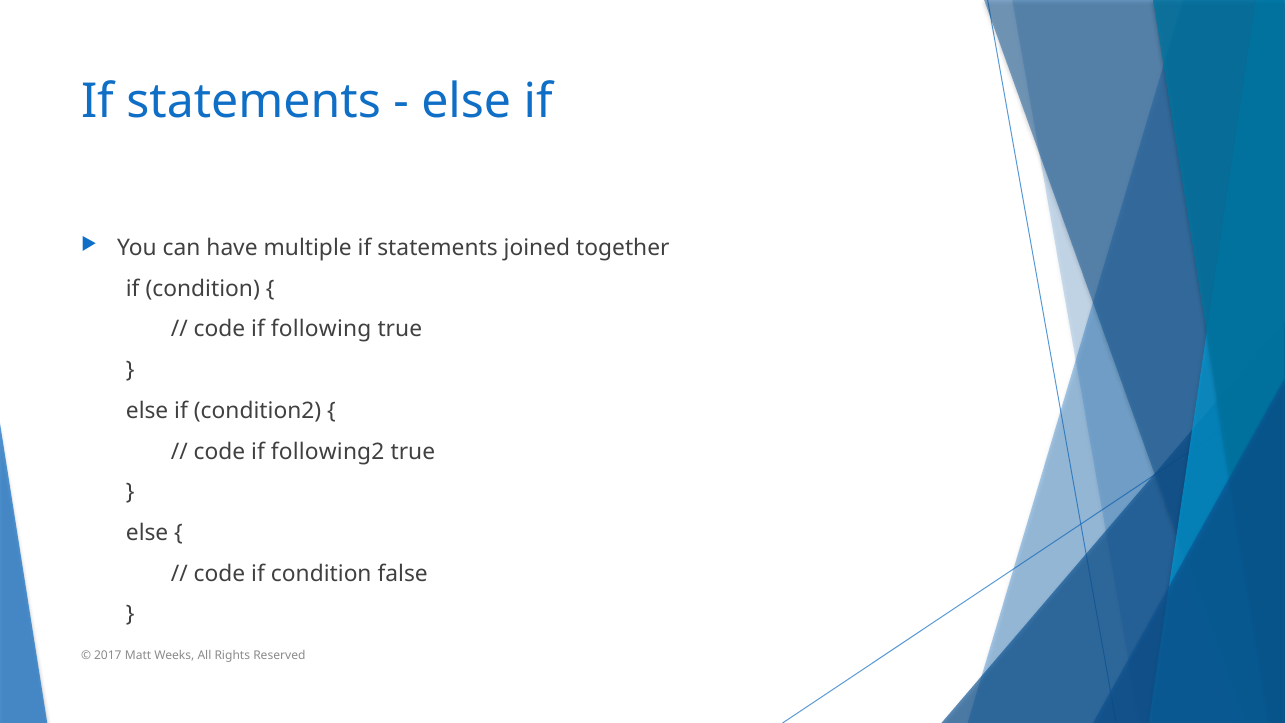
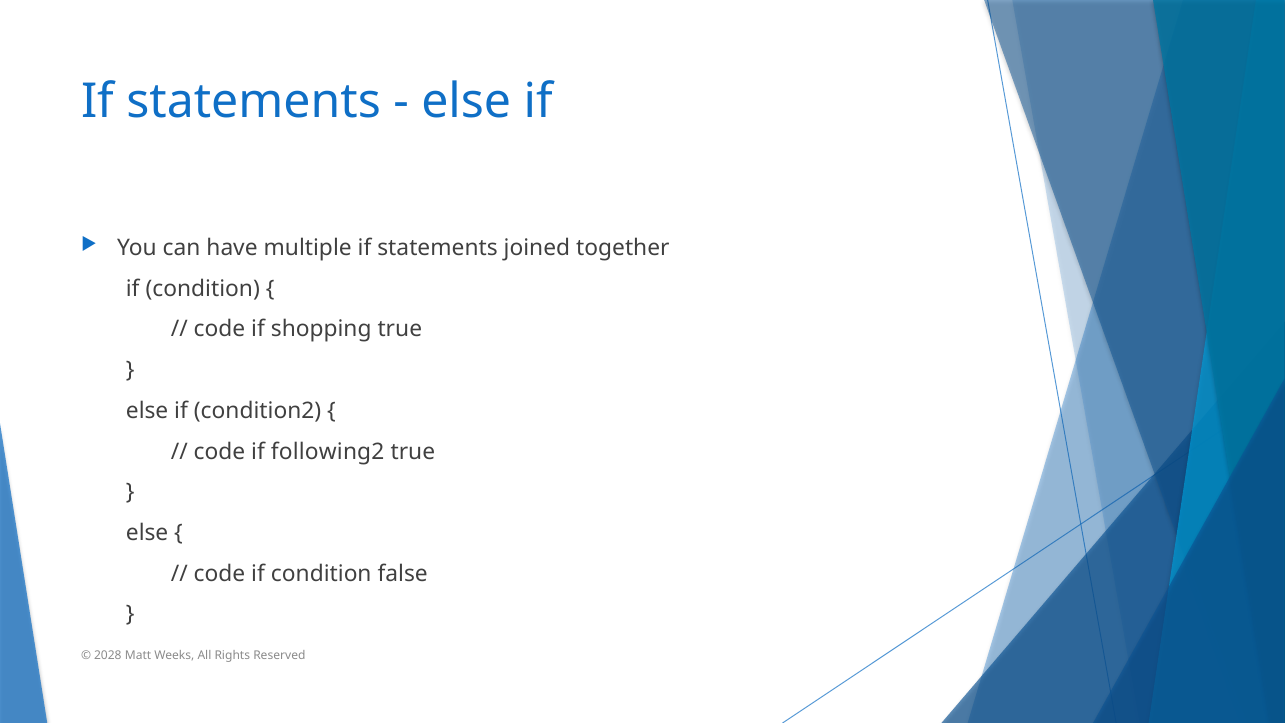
following: following -> shopping (321, 329)
2017: 2017 -> 2028 (108, 656)
